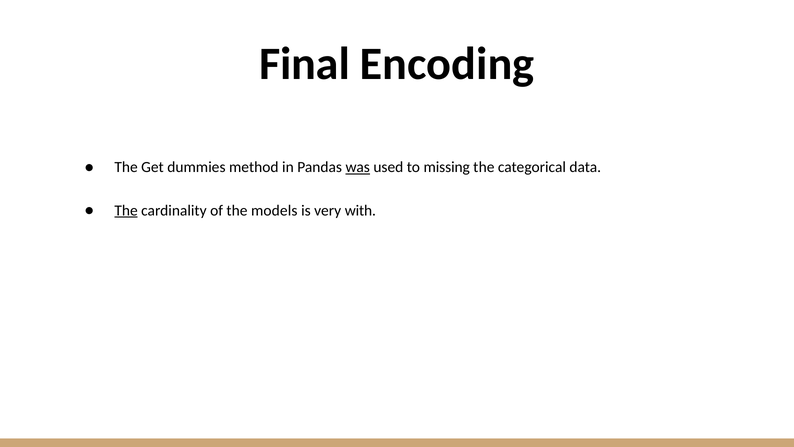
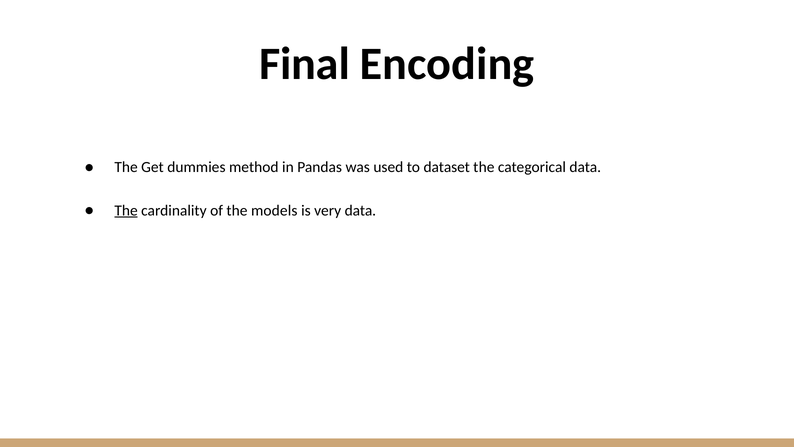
was underline: present -> none (358, 167)
missing: missing -> dataset (447, 167)
very with: with -> data (360, 210)
